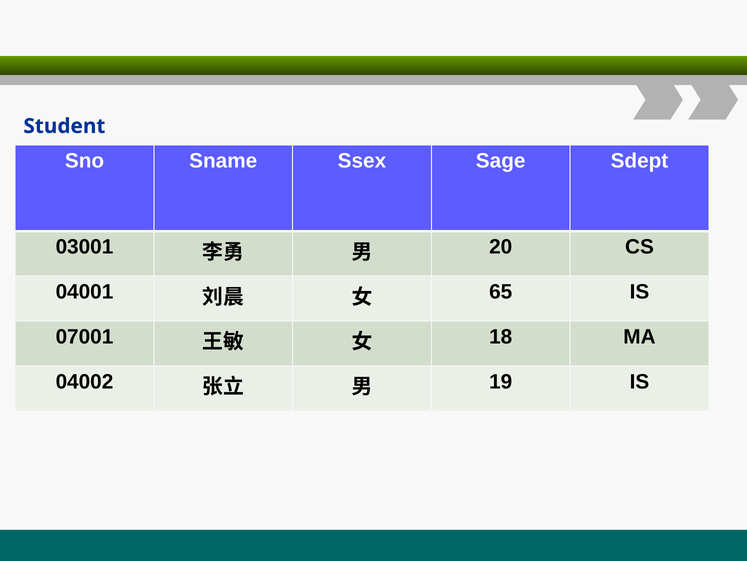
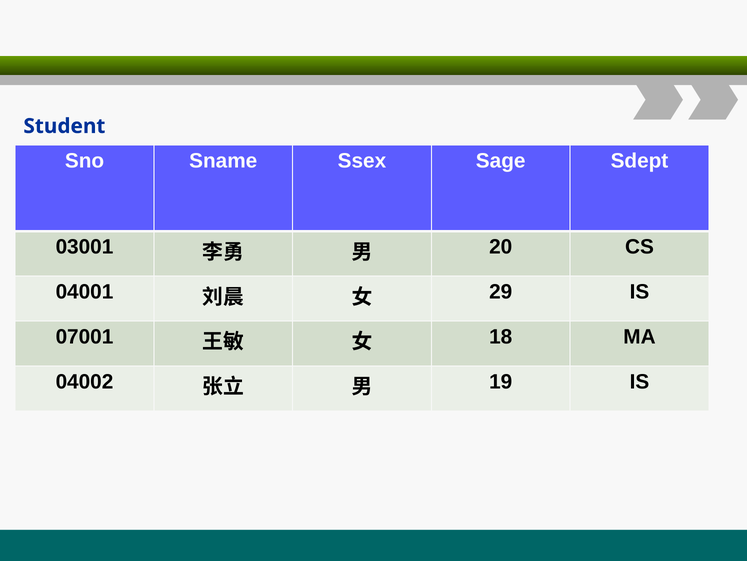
65: 65 -> 29 (501, 291)
